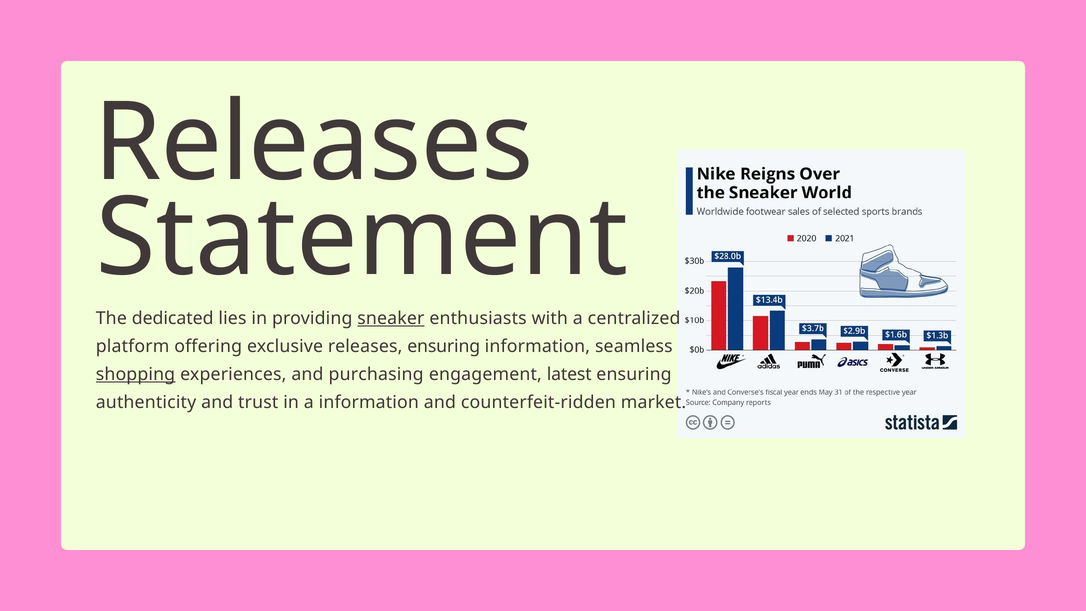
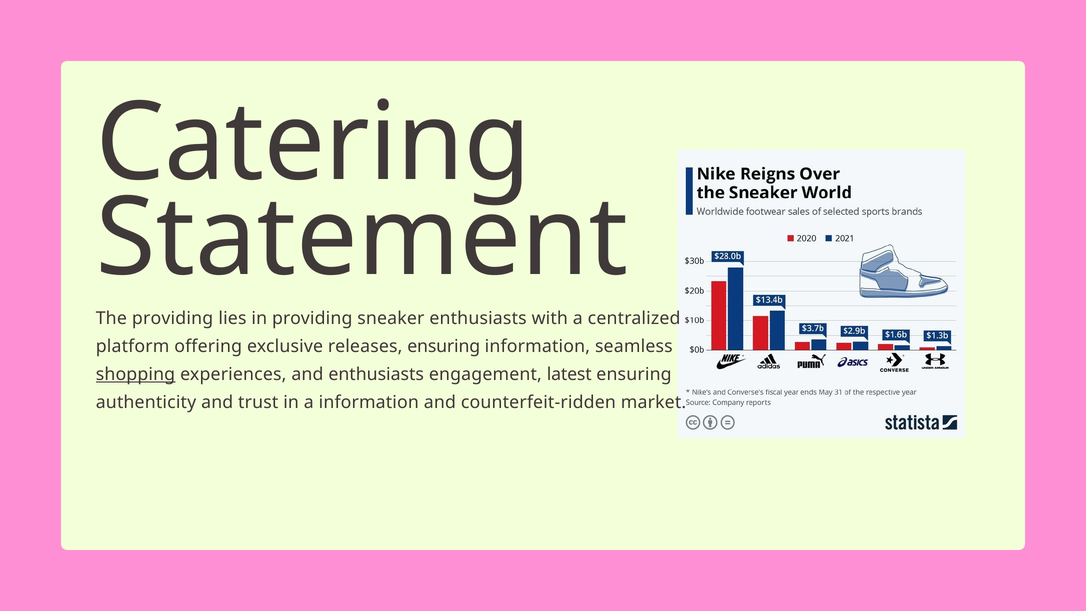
Releases: Releases -> Catering (313, 143)
The dedicated: dedicated -> providing (173, 318)
sneaker underline: present -> none (391, 318)
and purchasing: purchasing -> enthusiasts (376, 374)
